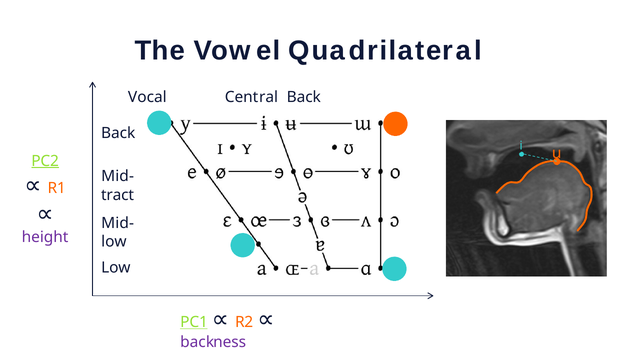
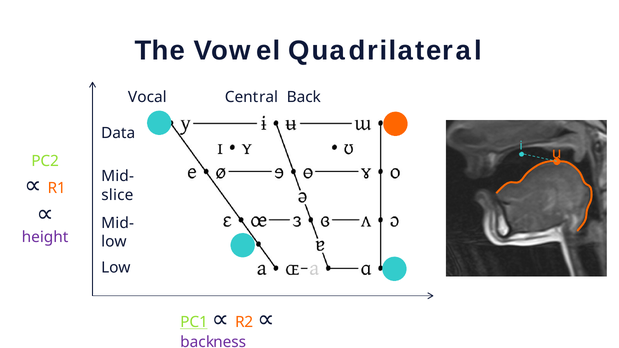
Back: Back -> Data (118, 133)
PC2 underline: present -> none (45, 161)
tract: tract -> slice (117, 195)
